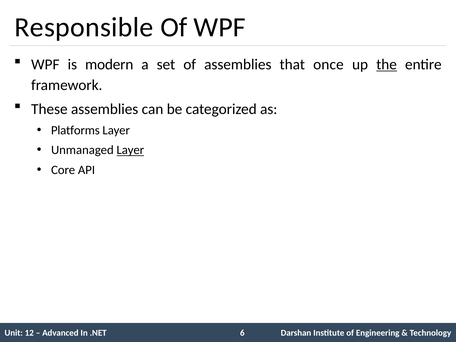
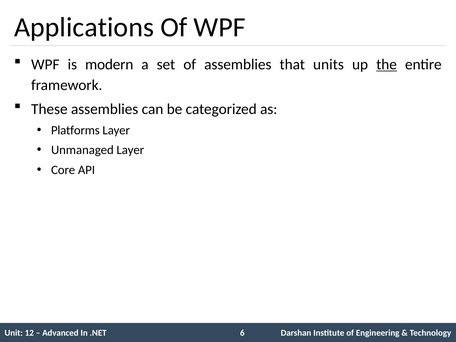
Responsible: Responsible -> Applications (84, 27)
once: once -> units (328, 64)
Layer underline: present -> none (130, 150)
